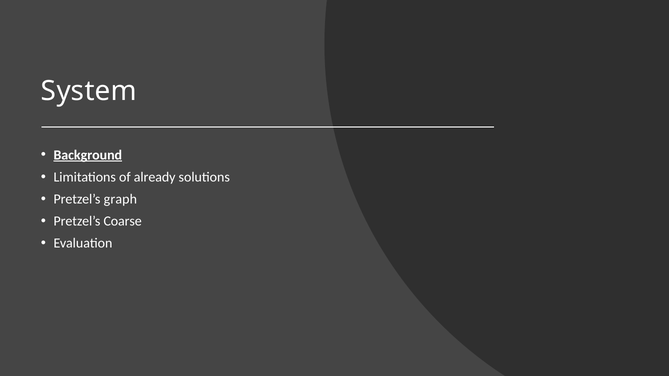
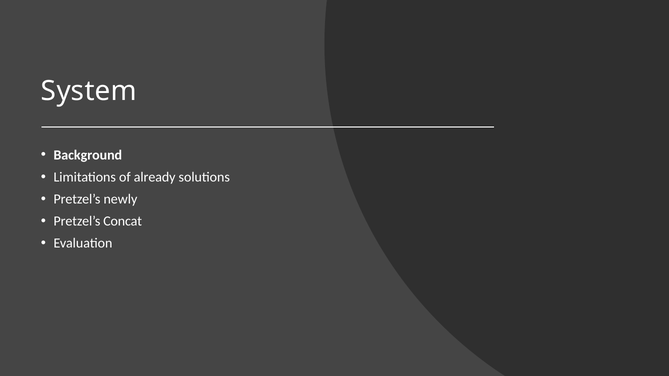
Background underline: present -> none (88, 155)
graph: graph -> newly (120, 199)
Coarse: Coarse -> Concat (123, 221)
